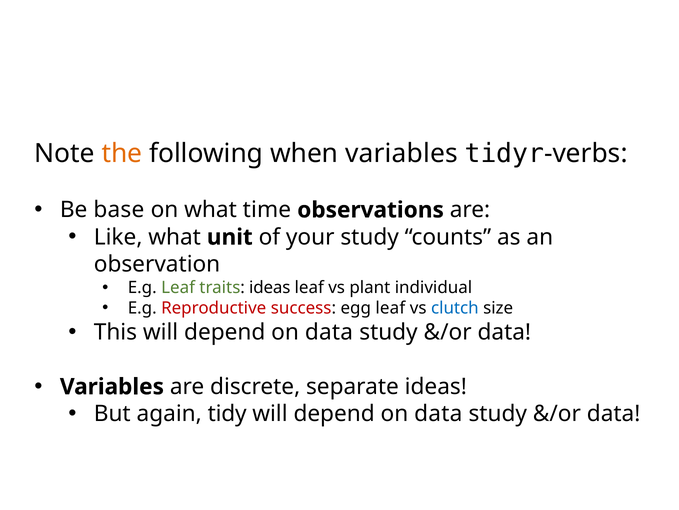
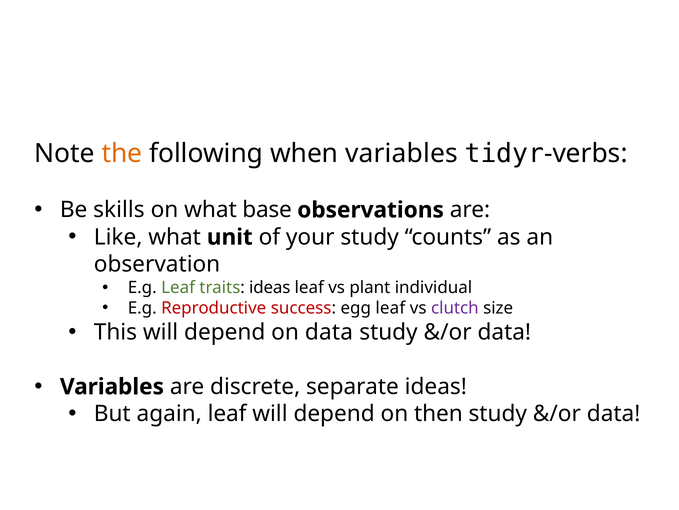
base: base -> skills (119, 210)
time: time -> base (267, 210)
clutch colour: blue -> purple (455, 308)
again tidy: tidy -> leaf (227, 413)
data: data -> then (438, 413)
